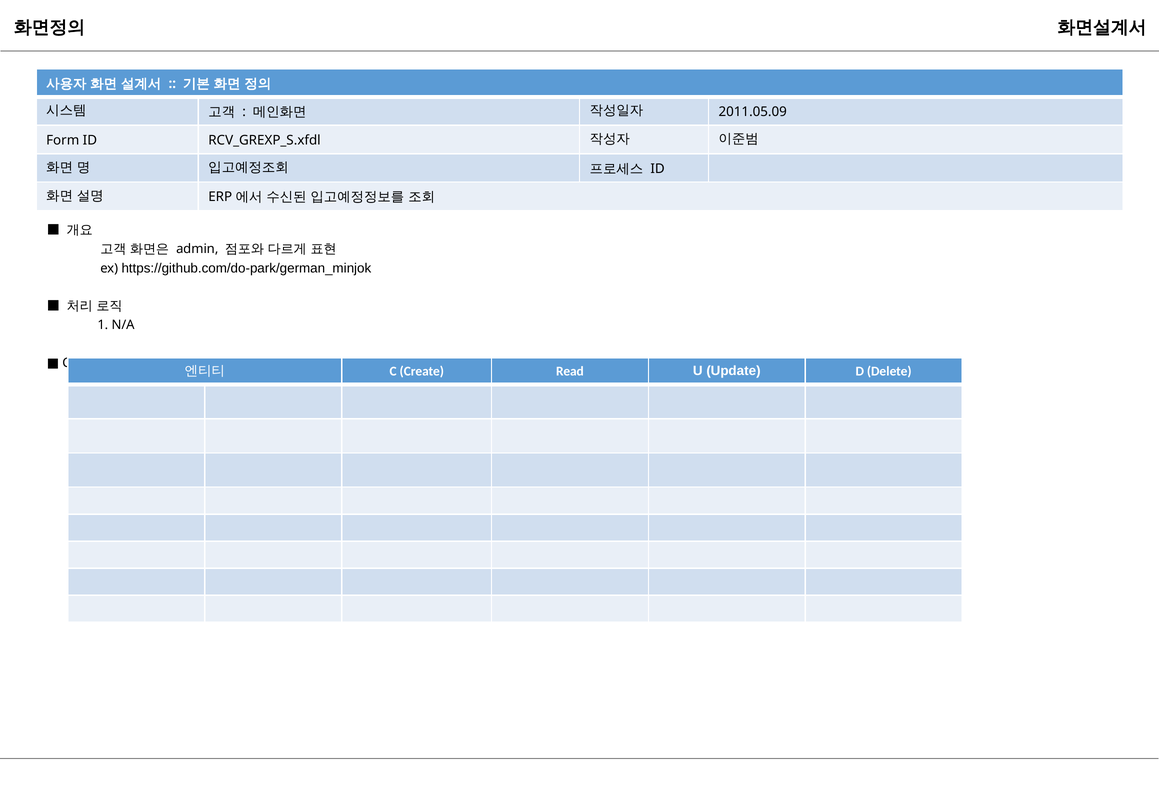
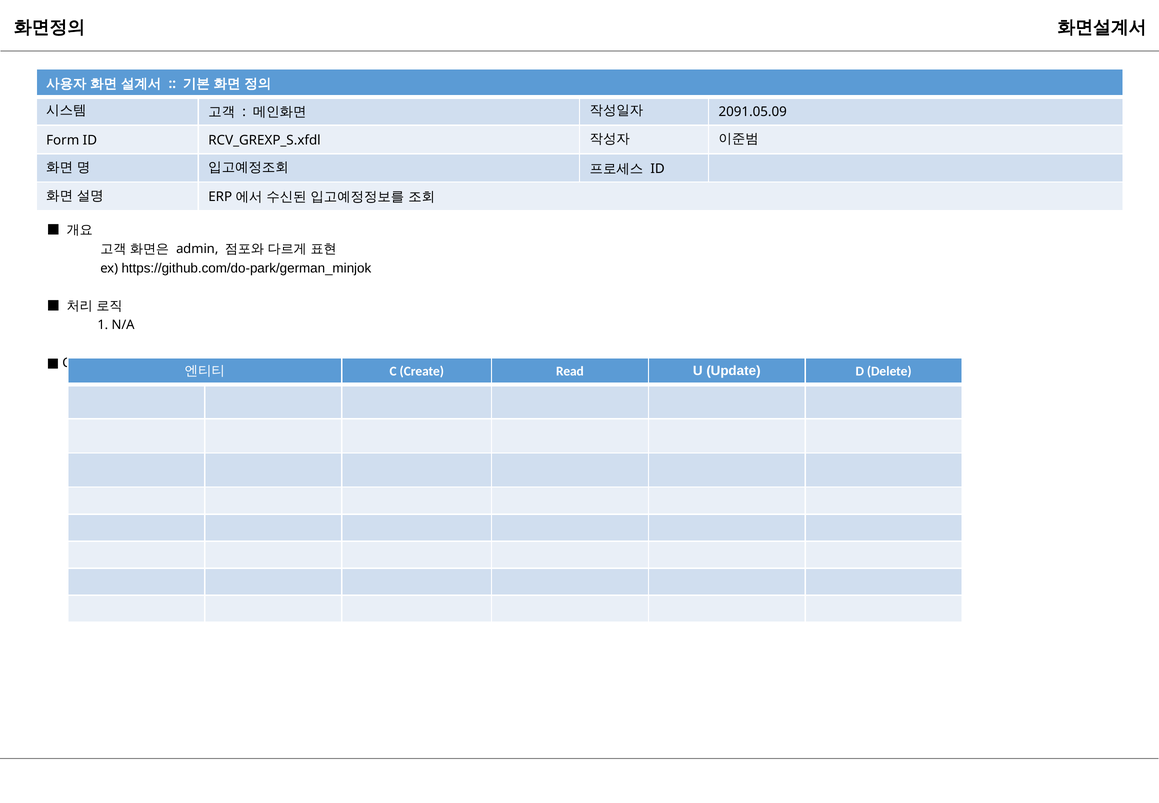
2011.05.09: 2011.05.09 -> 2091.05.09 (753, 112)
